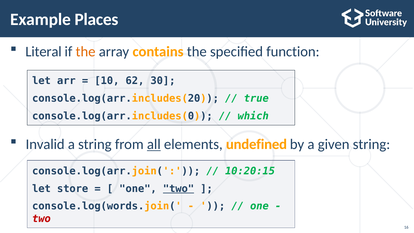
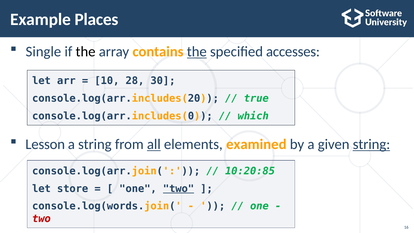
Literal: Literal -> Single (43, 52)
the colour: orange -> black (86, 52)
the underline: none -> present (197, 52)
function: function -> accesses (293, 52)
62: 62 -> 28 (135, 81)
Invalid: Invalid -> Lesson (45, 144)
undefined: undefined -> examined (256, 144)
string underline: none -> present (371, 144)
10:20:15: 10:20:15 -> 10:20:85 (250, 171)
